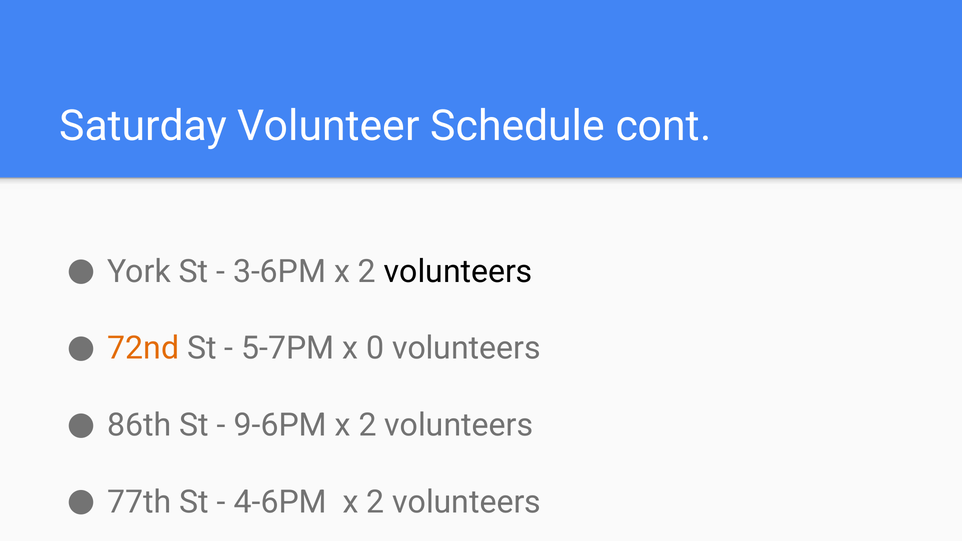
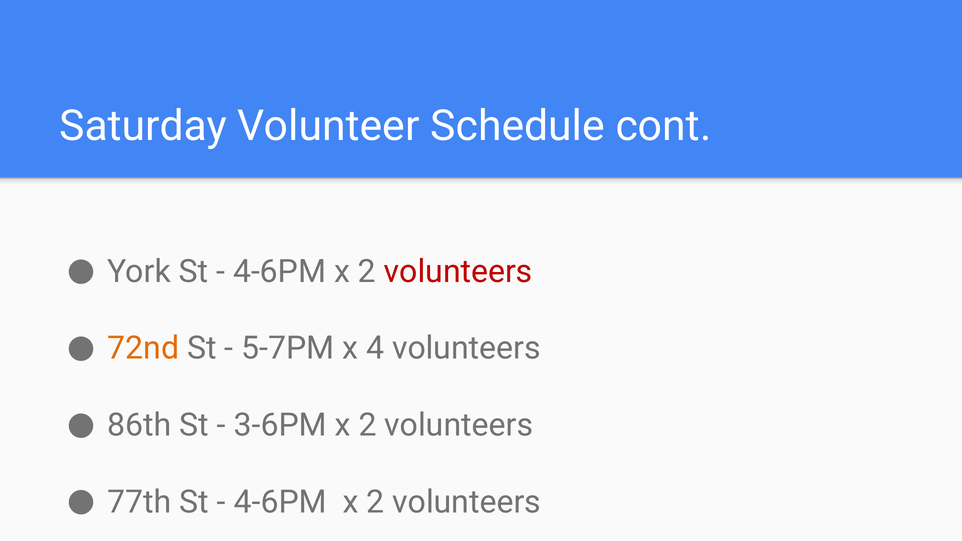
3-6PM: 3-6PM -> 4-6PM (280, 271)
volunteers colour: black -> red (458, 271)
0: 0 -> 4 (375, 348)
9-6PM: 9-6PM -> 3-6PM (280, 425)
